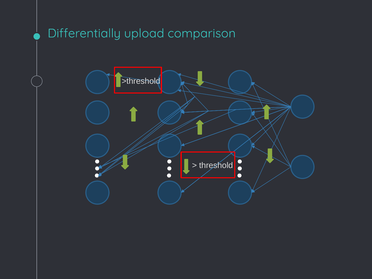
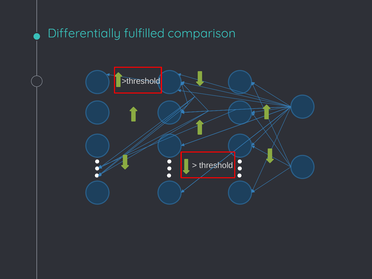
upload: upload -> fulfilled (144, 33)
